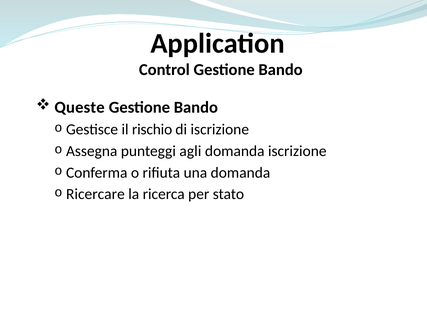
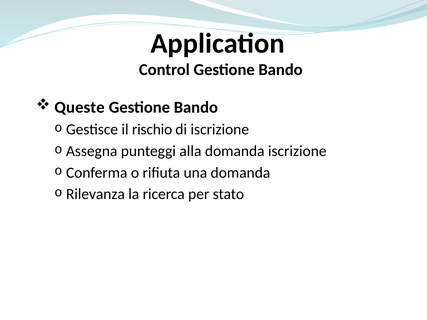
agli: agli -> alla (190, 151)
Ricercare: Ricercare -> Rilevanza (95, 194)
